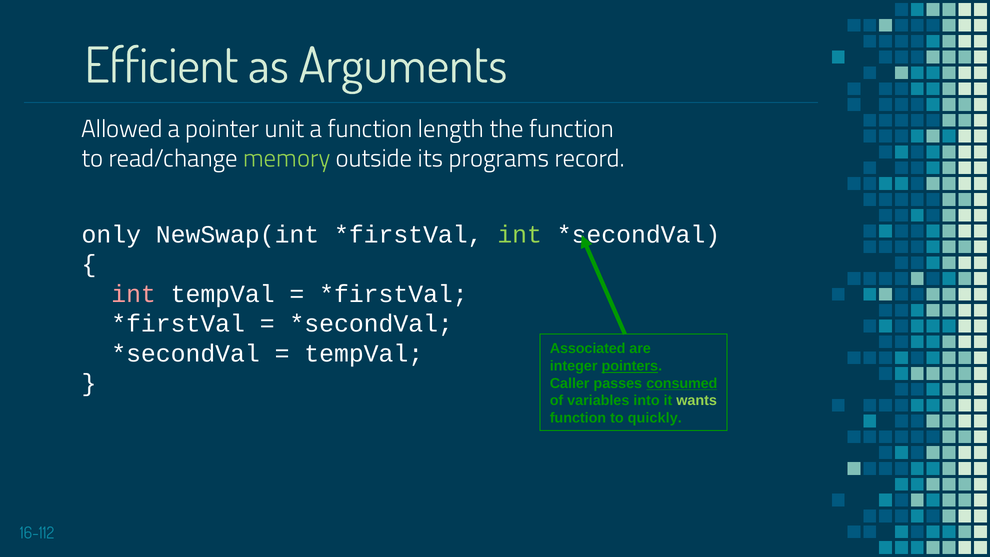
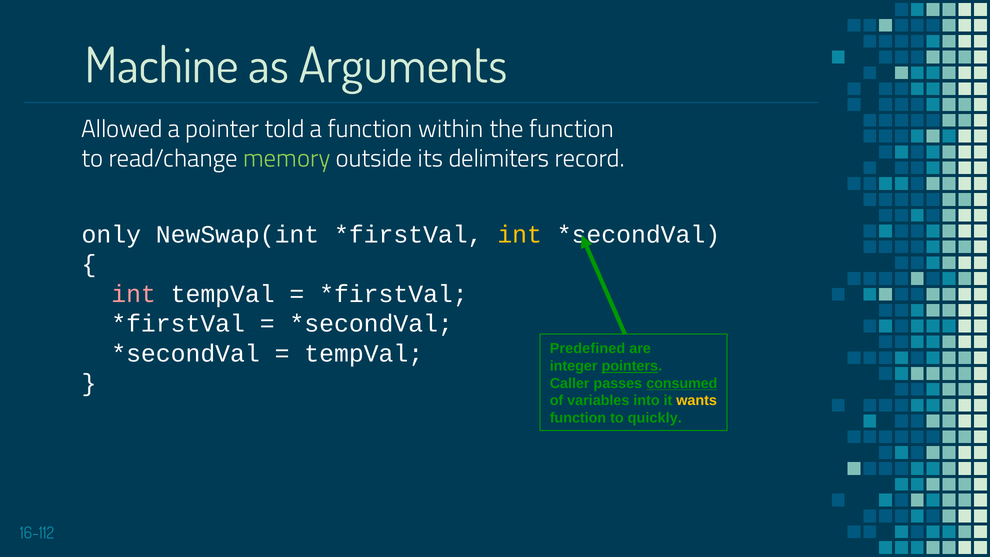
Efficient: Efficient -> Machine (161, 66)
unit: unit -> told (285, 129)
length: length -> within (451, 129)
programs: programs -> delimiters (499, 159)
int colour: light green -> yellow (520, 235)
Associated: Associated -> Predefined (588, 349)
wants colour: light green -> yellow (697, 401)
